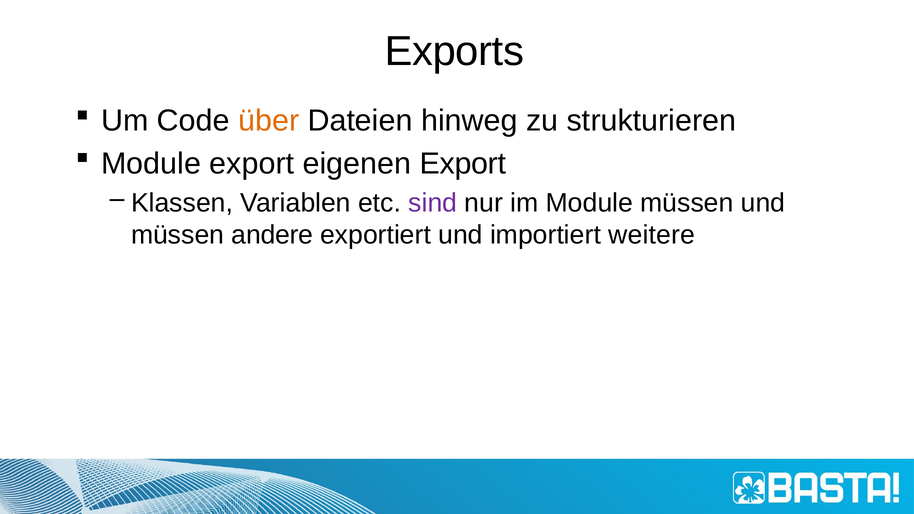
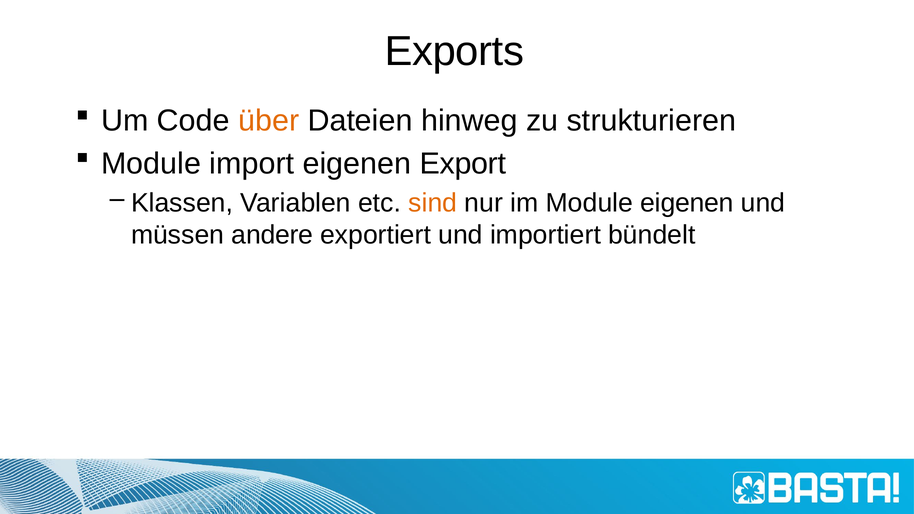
Module export: export -> import (252, 164)
sind colour: purple -> orange (433, 203)
Module müssen: müssen -> eigenen (687, 203)
weitere: weitere -> bündelt (652, 235)
